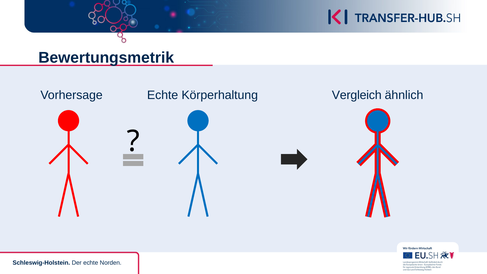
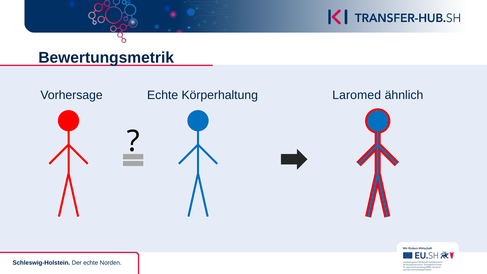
Vergleich: Vergleich -> Laromed (357, 95)
